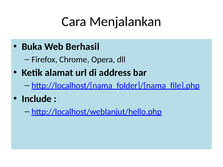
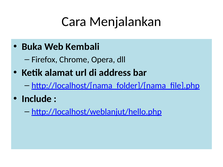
Berhasil: Berhasil -> Kembali (83, 47)
